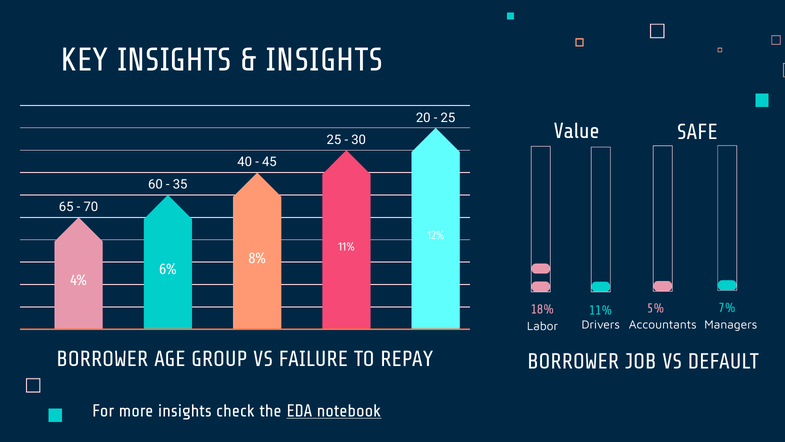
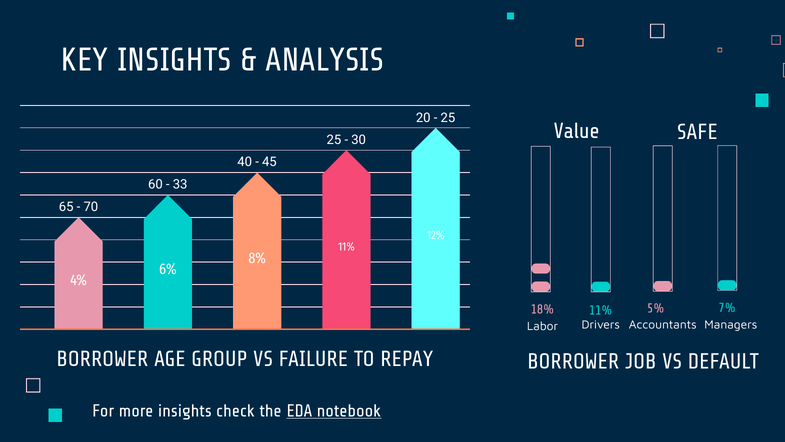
INSIGHTS: INSIGHTS -> ANALYSIS (325, 60)
35: 35 -> 33 (180, 184)
